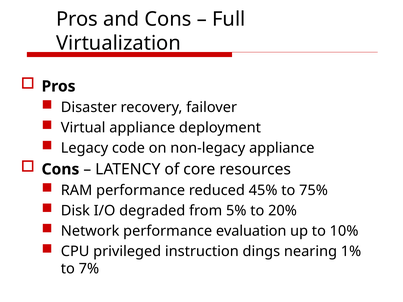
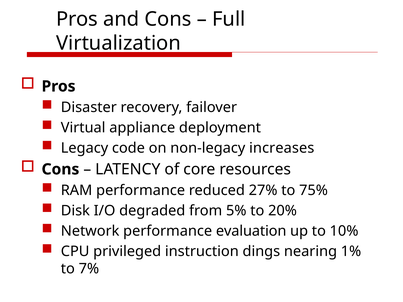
non-legacy appliance: appliance -> increases (282, 148)
45%: 45% -> 27% (263, 190)
